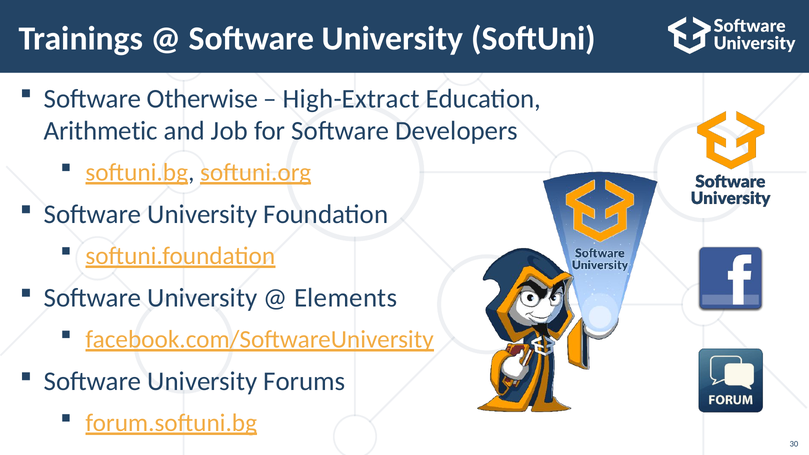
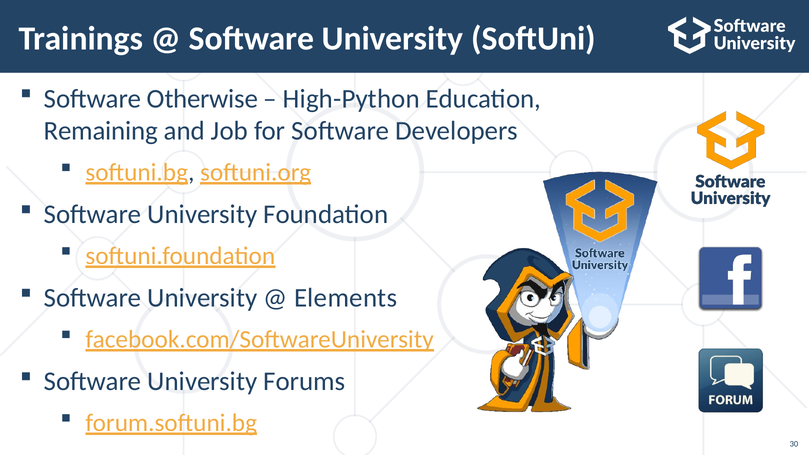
High-Extract: High-Extract -> High-Python (351, 99)
Arithmetic: Arithmetic -> Remaining (101, 131)
